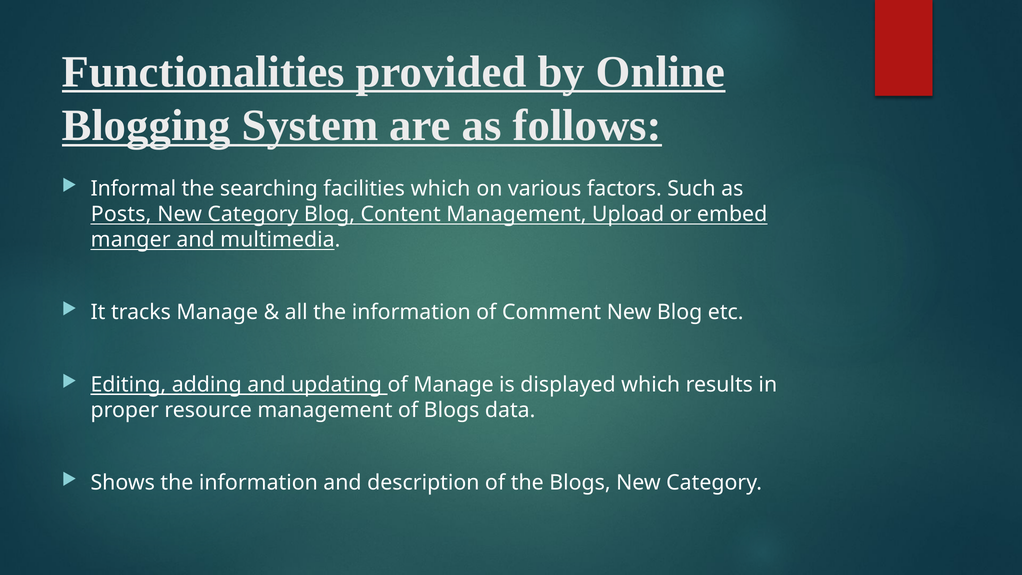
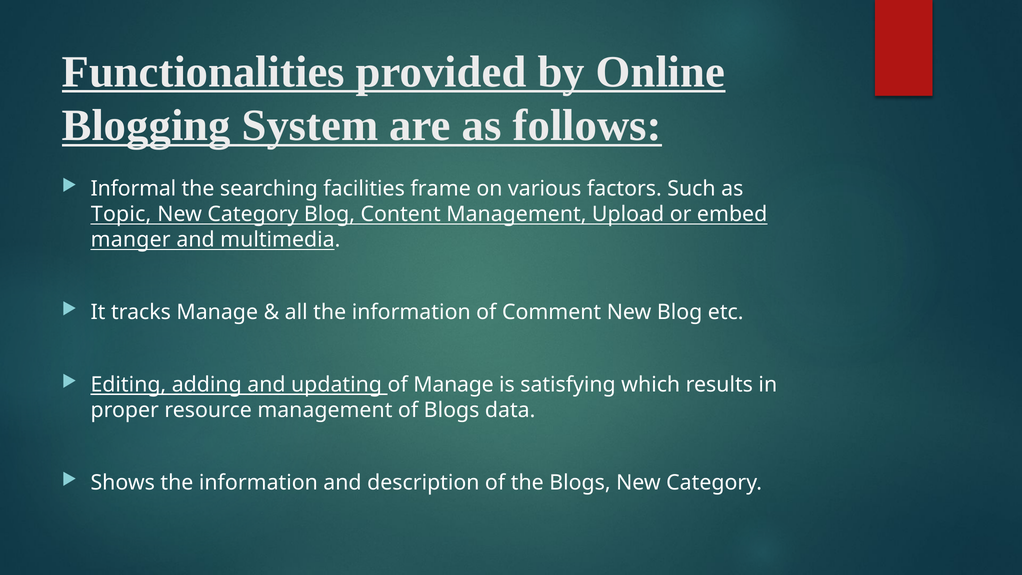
facilities which: which -> frame (441, 188)
Posts: Posts -> Topic (121, 214)
displayed: displayed -> satisfying (568, 384)
